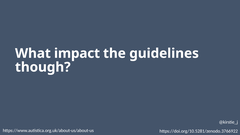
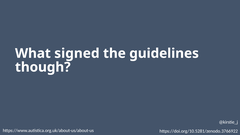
impact: impact -> signed (77, 53)
